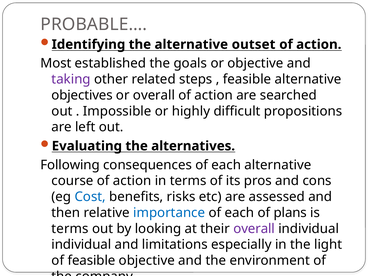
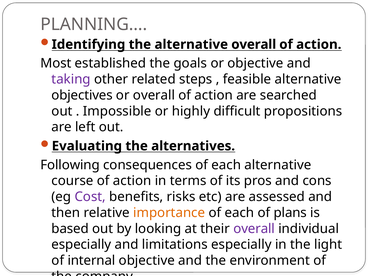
PROBABLE…: PROBABLE… -> PLANNING… (94, 24)
alternative outset: outset -> overall (254, 44)
Cost colour: blue -> purple (90, 197)
importance colour: blue -> orange (169, 213)
terms: terms -> based (70, 229)
individual: individual -> especially (81, 245)
of feasible: feasible -> internal (91, 261)
